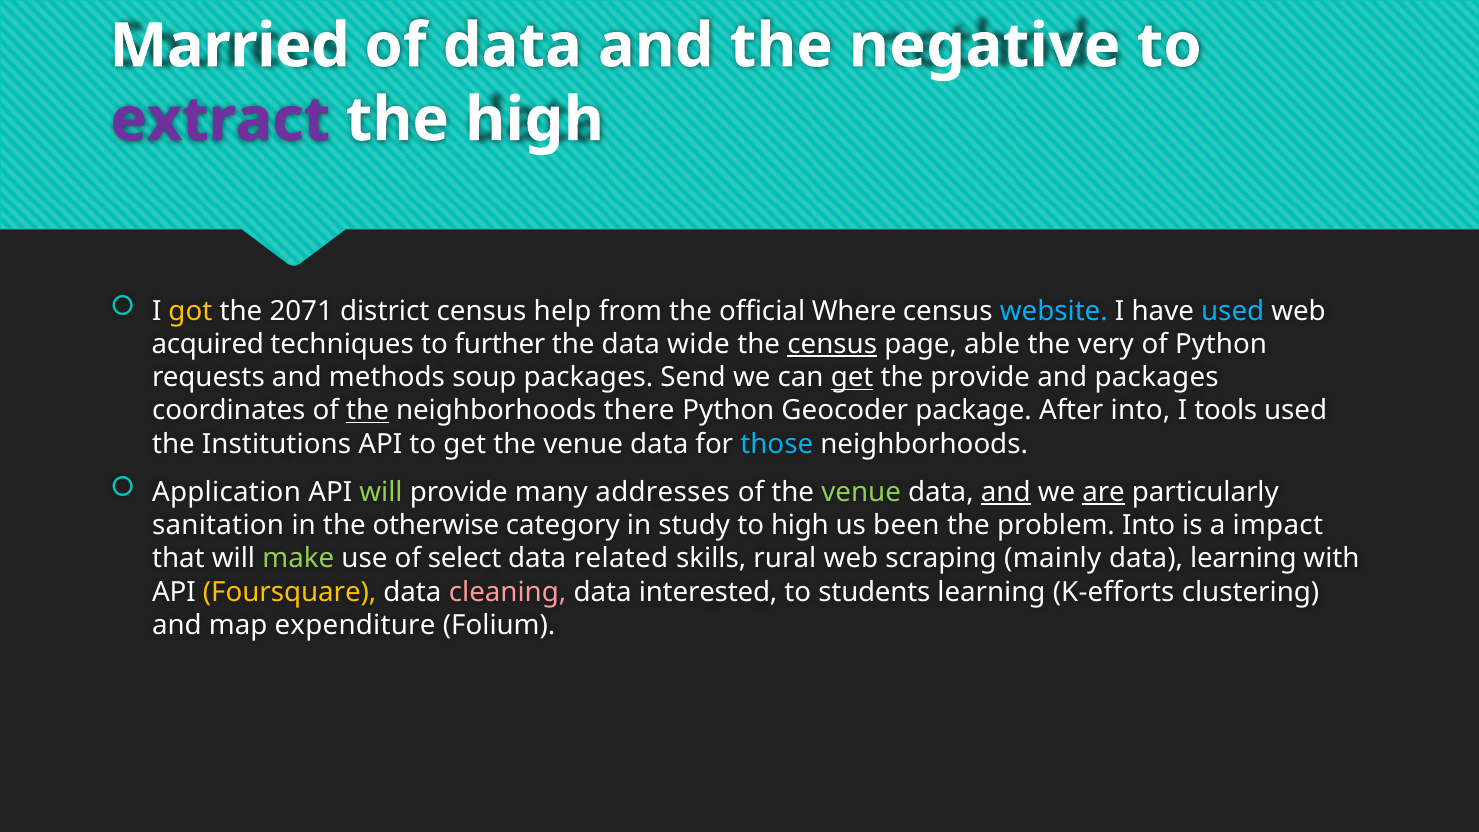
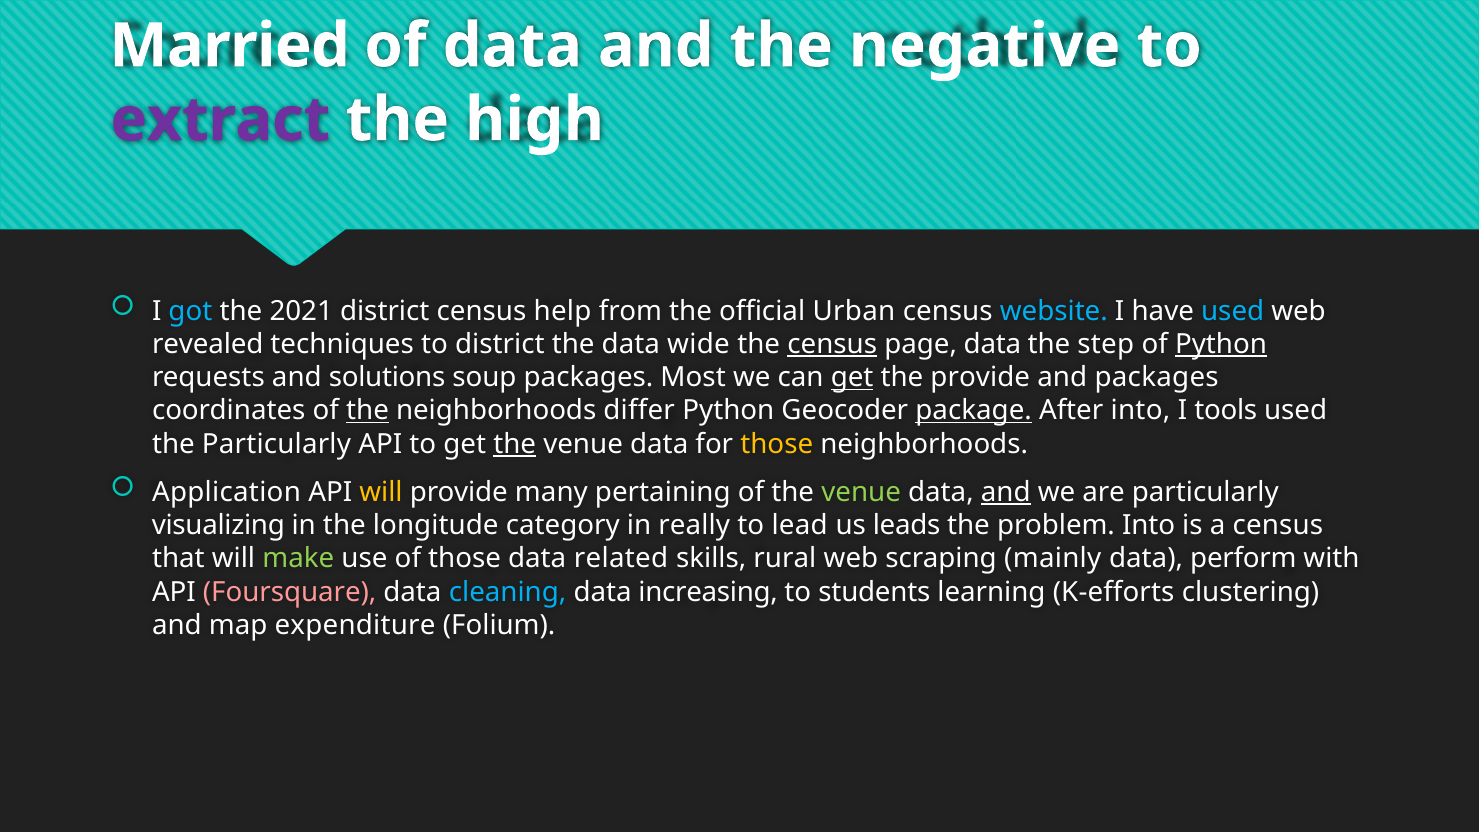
got colour: yellow -> light blue (190, 311)
2071: 2071 -> 2021 (301, 311)
Where: Where -> Urban (854, 311)
acquired: acquired -> revealed (208, 344)
to further: further -> district (500, 344)
page able: able -> data (992, 344)
very: very -> step (1106, 344)
Python underline: none -> present (1221, 344)
methods: methods -> solutions (387, 377)
Send: Send -> Most (693, 377)
there: there -> differ (639, 411)
package underline: none -> present (974, 411)
the Institutions: Institutions -> Particularly (276, 444)
the underline: none -> present (515, 444)
those colour: light blue -> yellow (777, 444)
will colour: light green -> yellow (381, 492)
addresses: addresses -> pertaining (663, 492)
are underline: present -> none (1104, 492)
sanitation: sanitation -> visualizing (218, 525)
otherwise: otherwise -> longitude (436, 525)
study: study -> really (694, 525)
to high: high -> lead (800, 525)
been: been -> leads (907, 525)
a impact: impact -> census (1278, 525)
of select: select -> those (465, 559)
data learning: learning -> perform (1243, 559)
Foursquare colour: yellow -> pink (290, 592)
cleaning colour: pink -> light blue (508, 592)
interested: interested -> increasing (708, 592)
